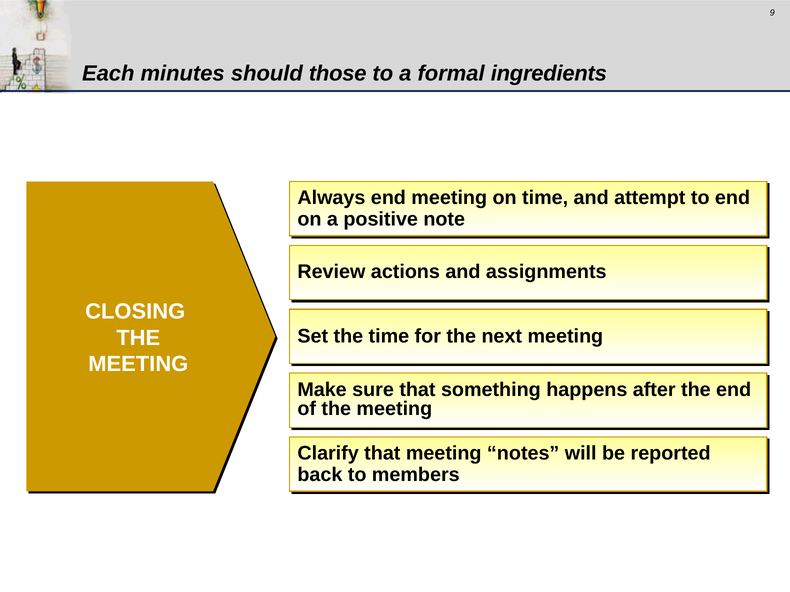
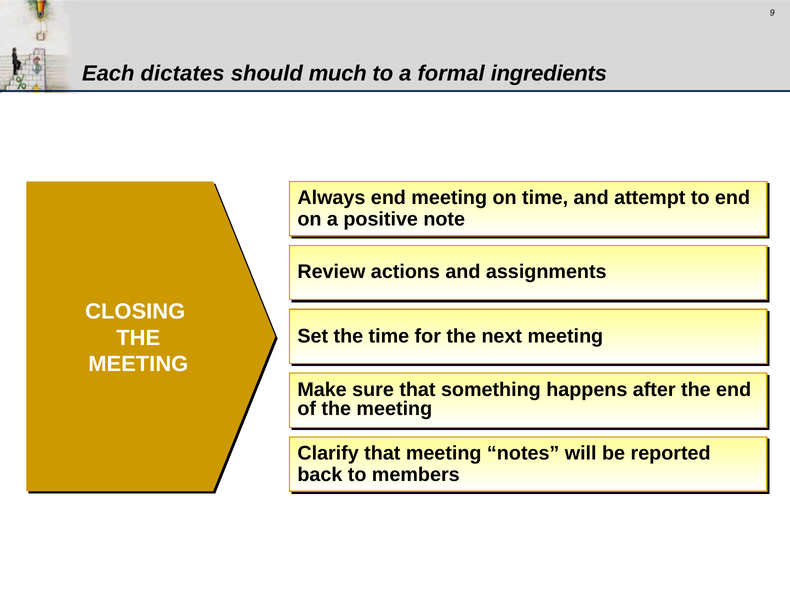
minutes: minutes -> dictates (183, 74)
those: those -> much (338, 74)
